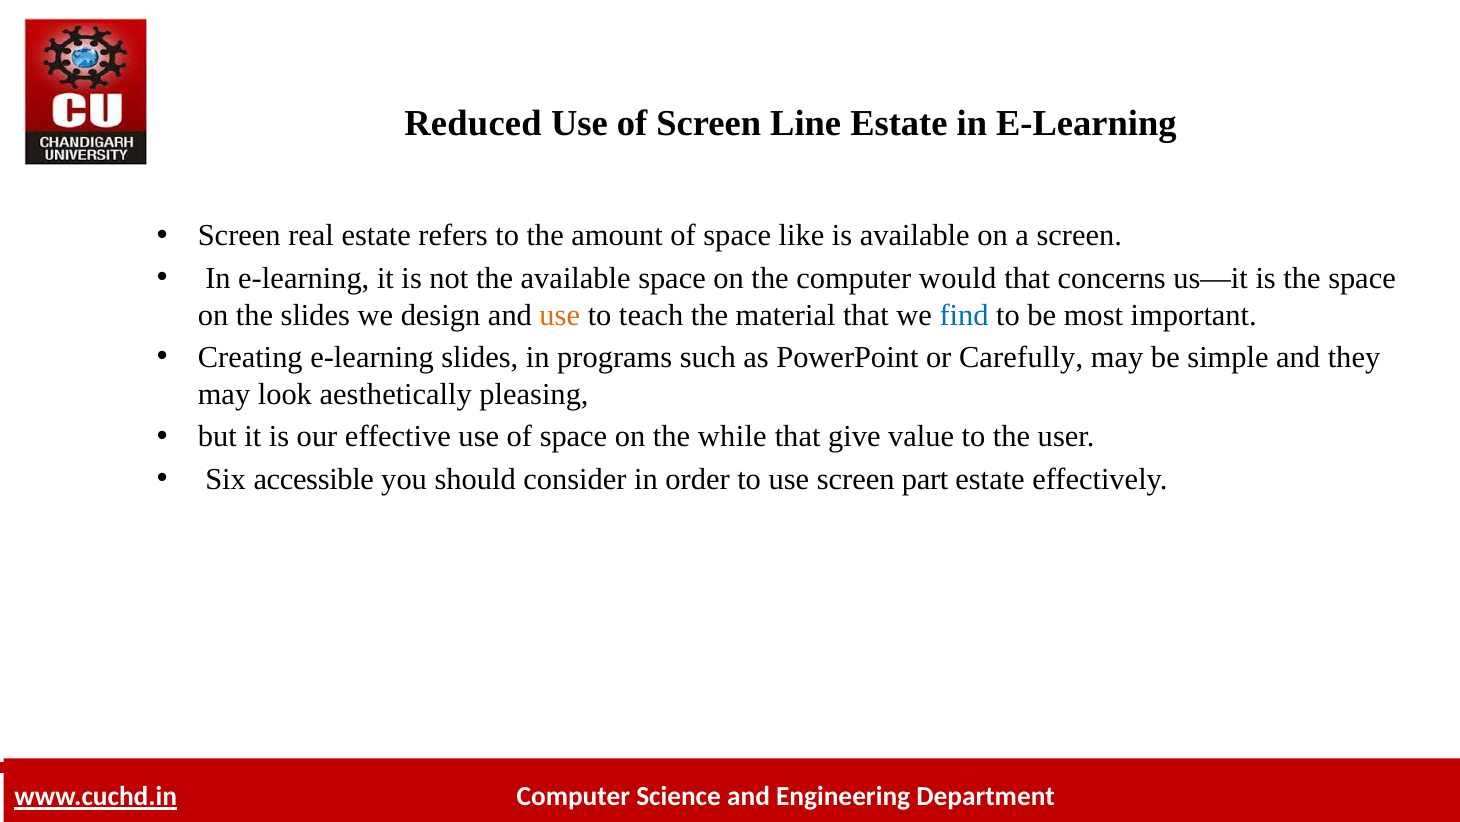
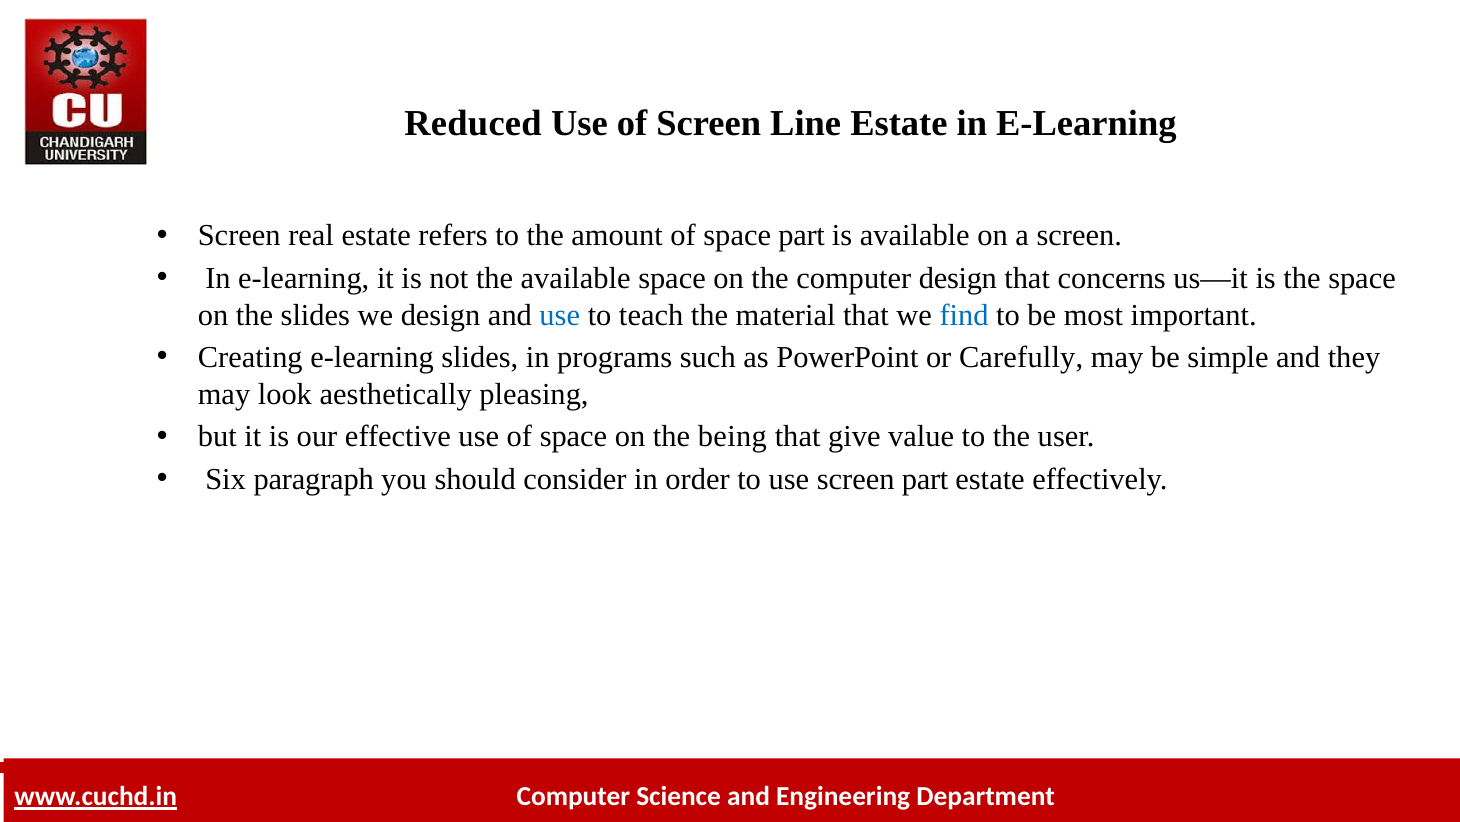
space like: like -> part (802, 236)
computer would: would -> design (958, 278)
use colour: orange -> blue (560, 315)
while: while -> being (732, 437)
accessible: accessible -> paragraph (314, 479)
